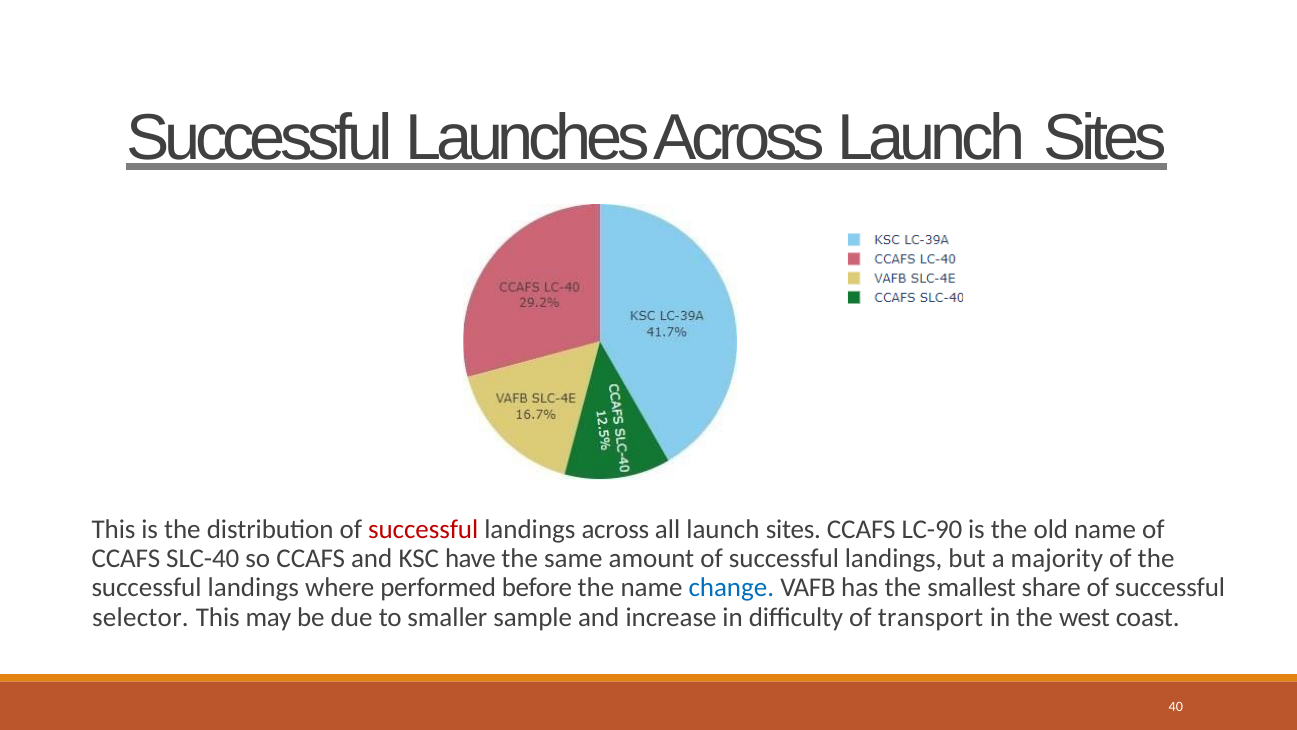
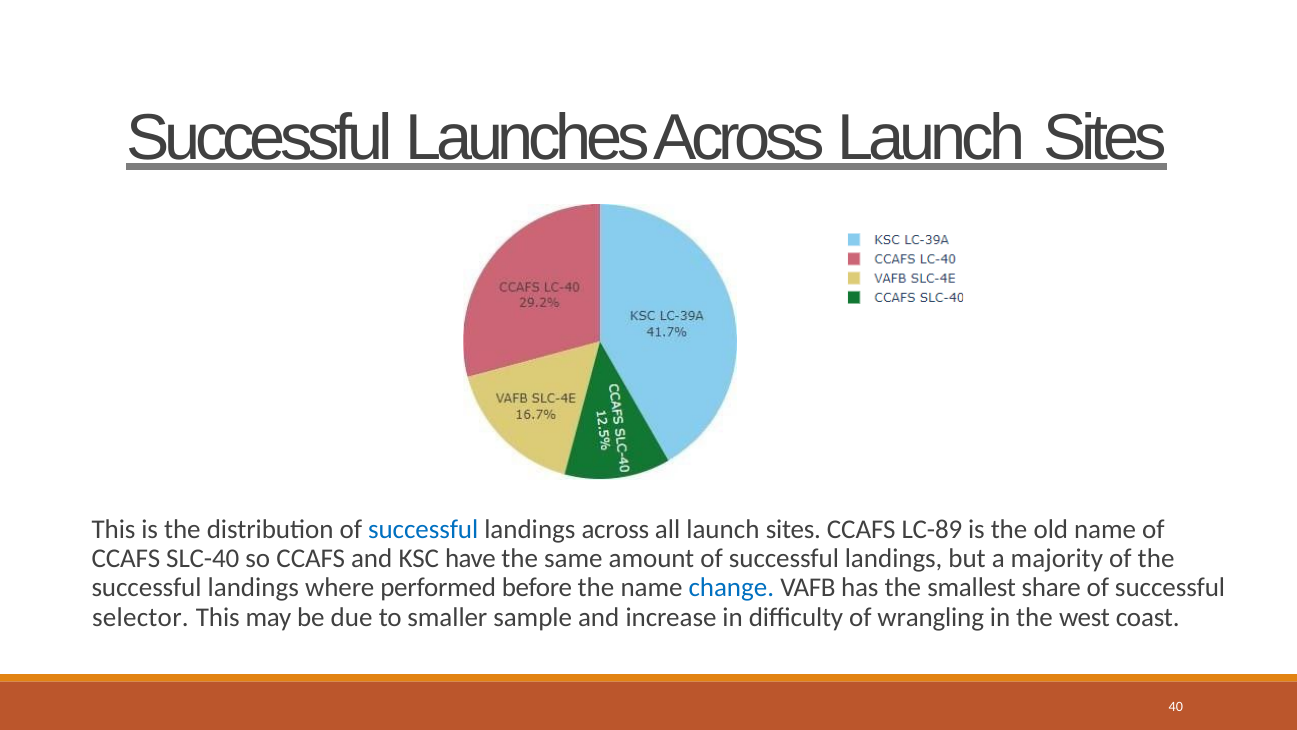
successful colour: red -> blue (423, 529)
LC-90: LC-90 -> LC-89 (932, 529)
transport: transport -> wrangling (931, 617)
